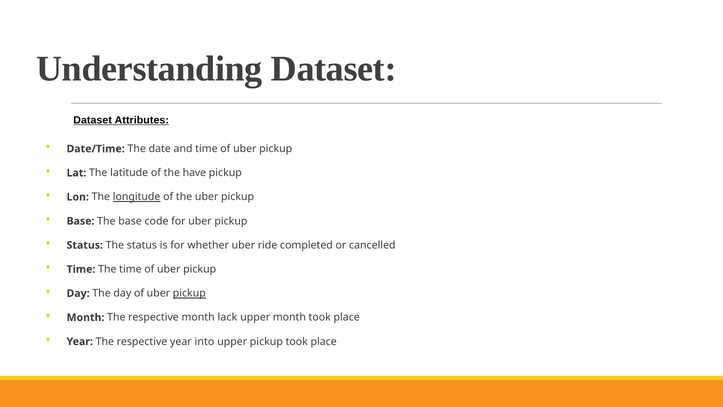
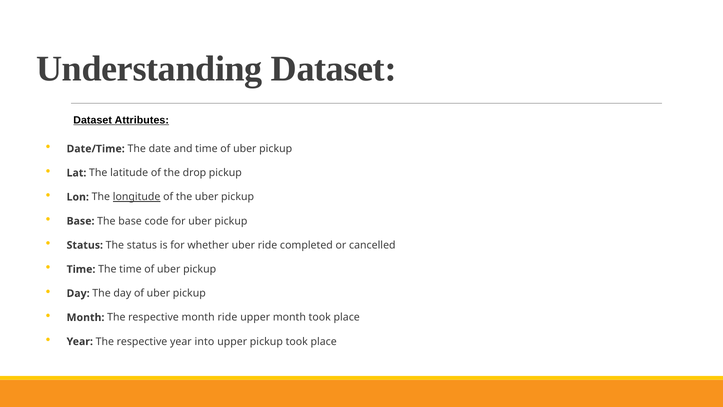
have: have -> drop (194, 173)
pickup underline: present -> none (189, 293)
month lack: lack -> ride (227, 317)
